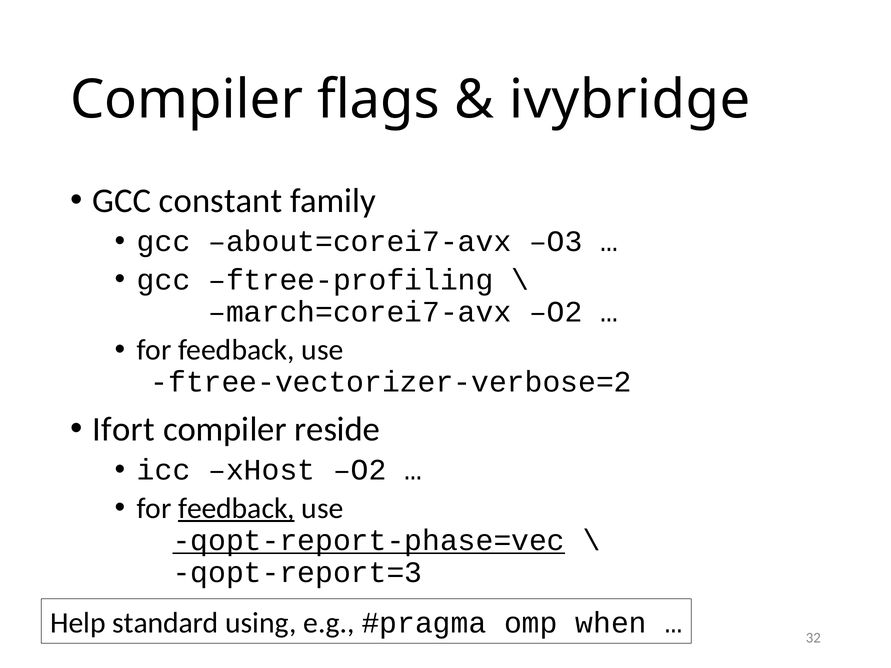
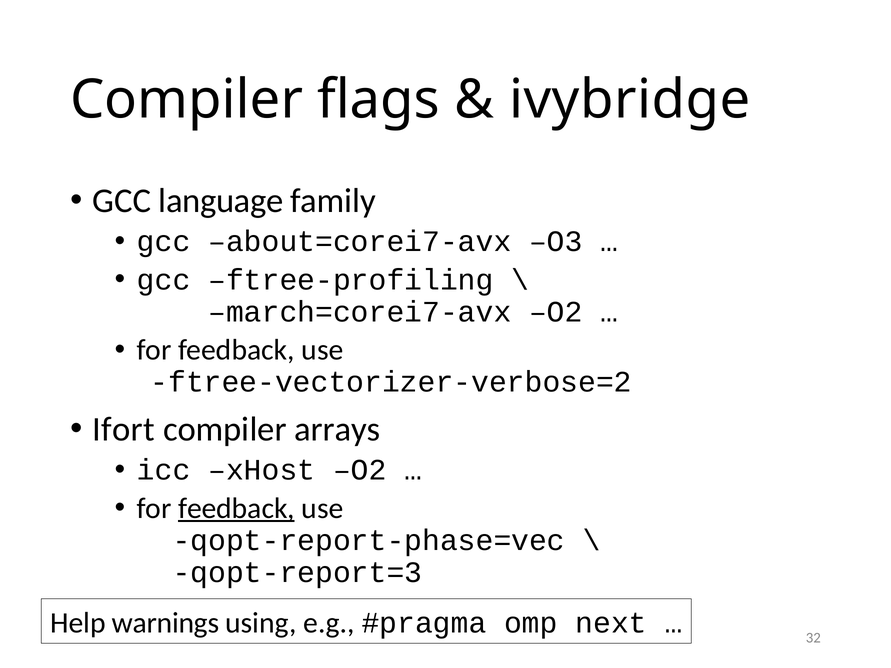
constant: constant -> language (221, 201)
reside: reside -> arrays (337, 429)
qopt-report-phase=vec underline: present -> none (369, 541)
standard: standard -> warnings (166, 623)
when: when -> next (611, 623)
